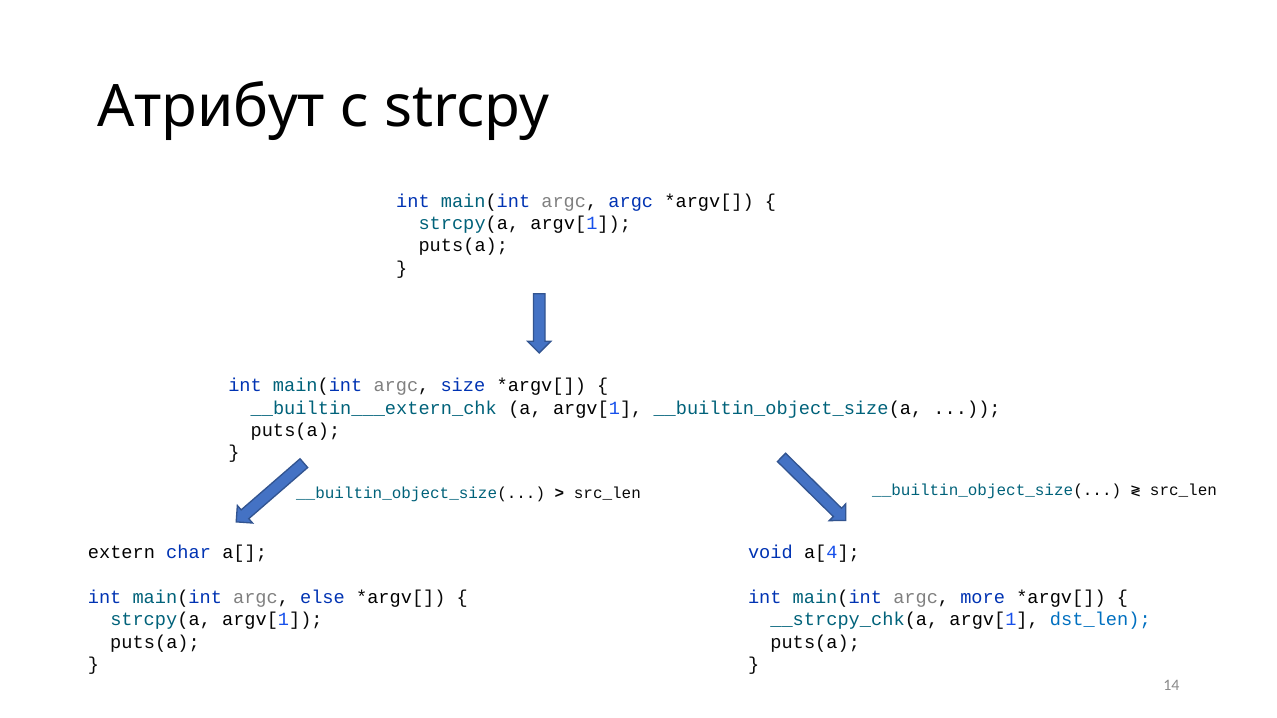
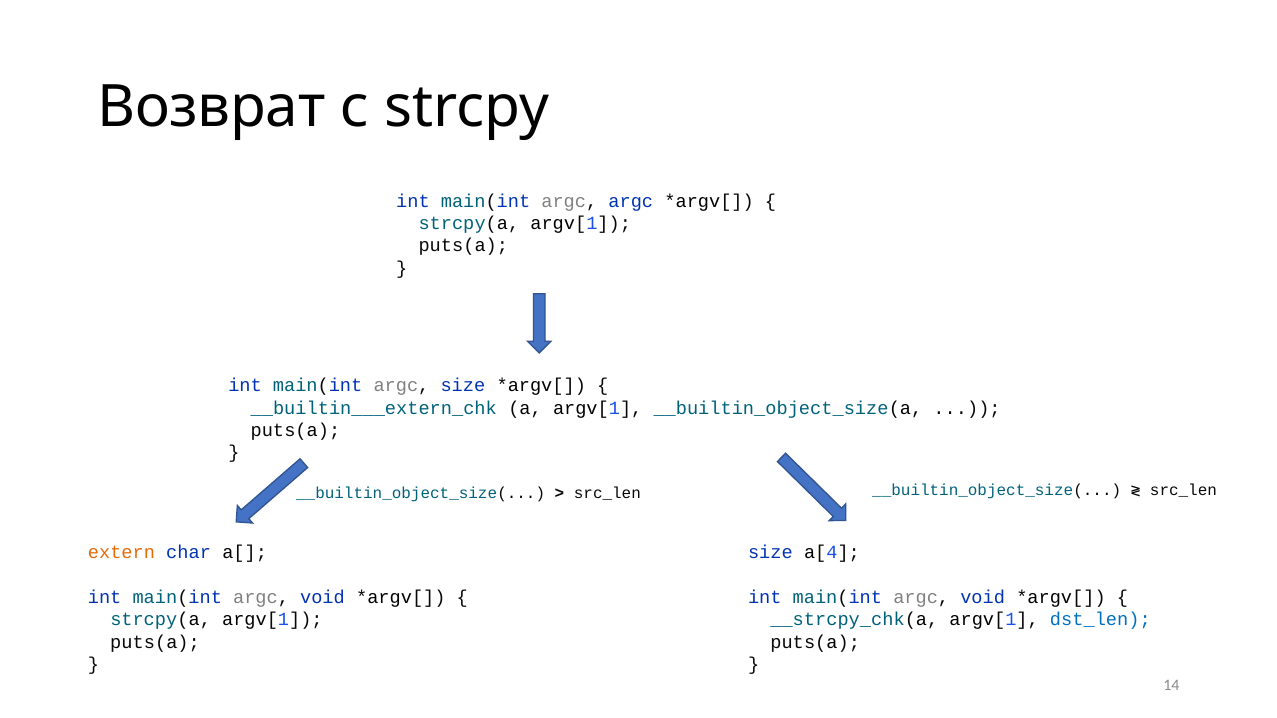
Атрибут: Атрибут -> Возврат (211, 107)
extern colour: black -> orange (121, 553)
void: void -> size (770, 553)
else: else -> void (322, 598)
more: more -> void (983, 598)
